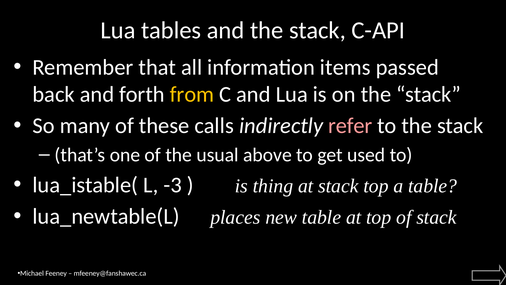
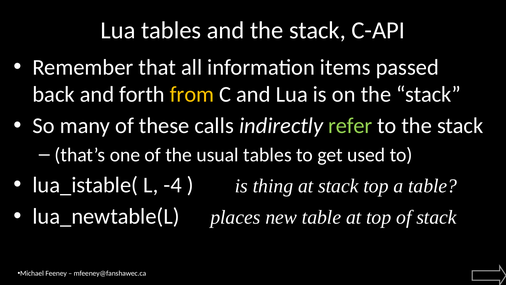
refer colour: pink -> light green (350, 126)
usual above: above -> tables (267, 155)
-3: -3 -> -4 (173, 185)
